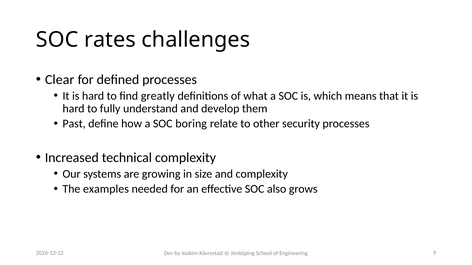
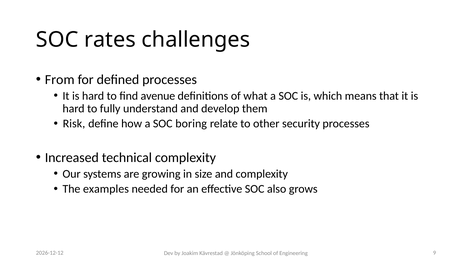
Clear: Clear -> From (60, 80)
greatly: greatly -> avenue (158, 96)
Past: Past -> Risk (74, 124)
